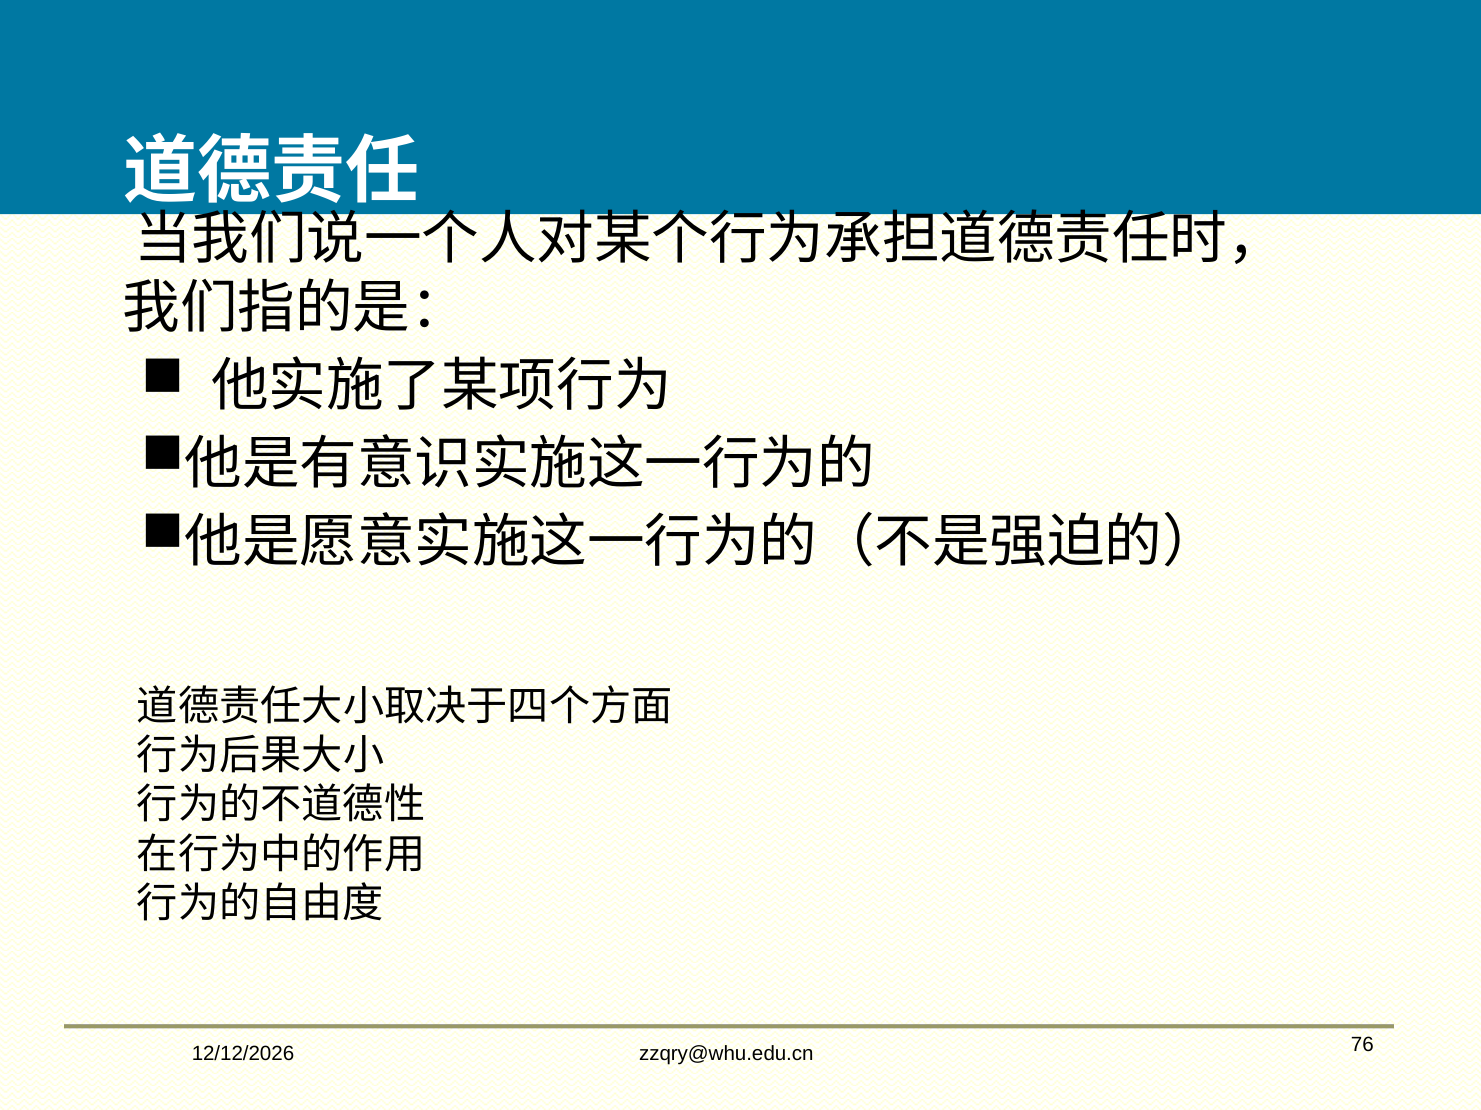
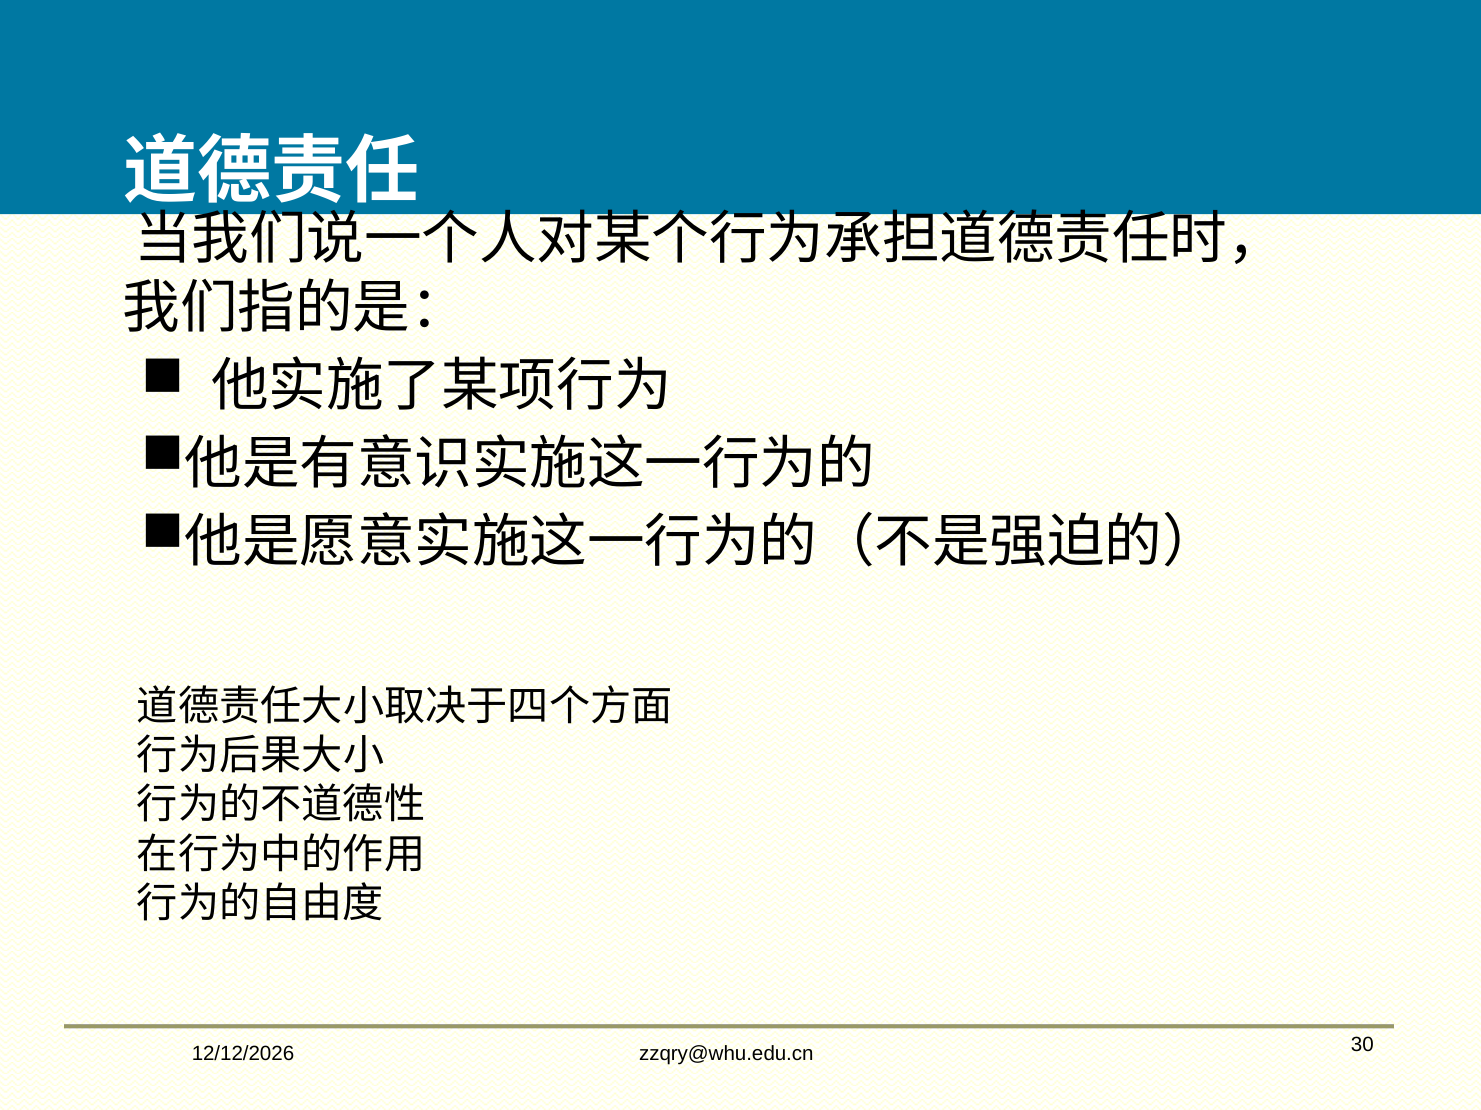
76: 76 -> 30 (1362, 1045)
